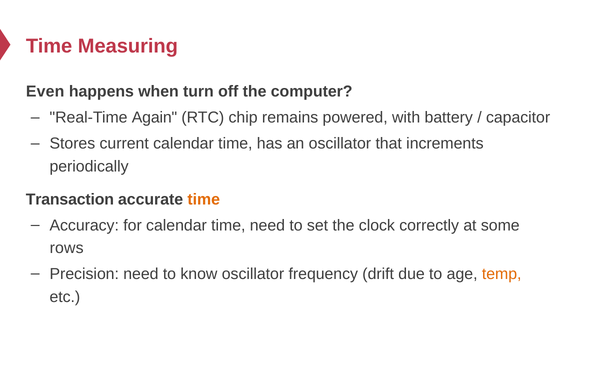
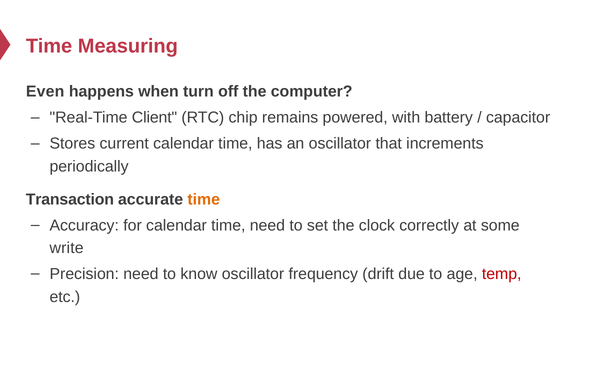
Again: Again -> Client (155, 118)
rows: rows -> write (67, 248)
temp colour: orange -> red (502, 274)
